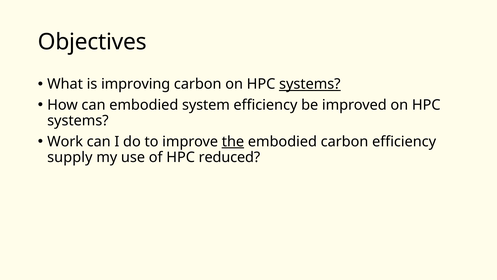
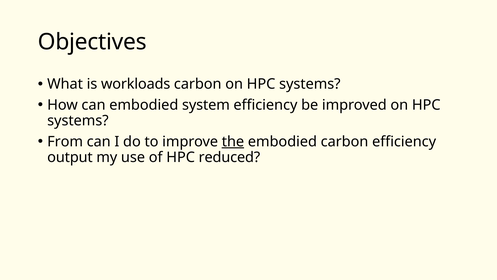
improving: improving -> workloads (136, 84)
systems underline: present -> none (310, 84)
Work: Work -> From (65, 141)
supply: supply -> output (70, 157)
